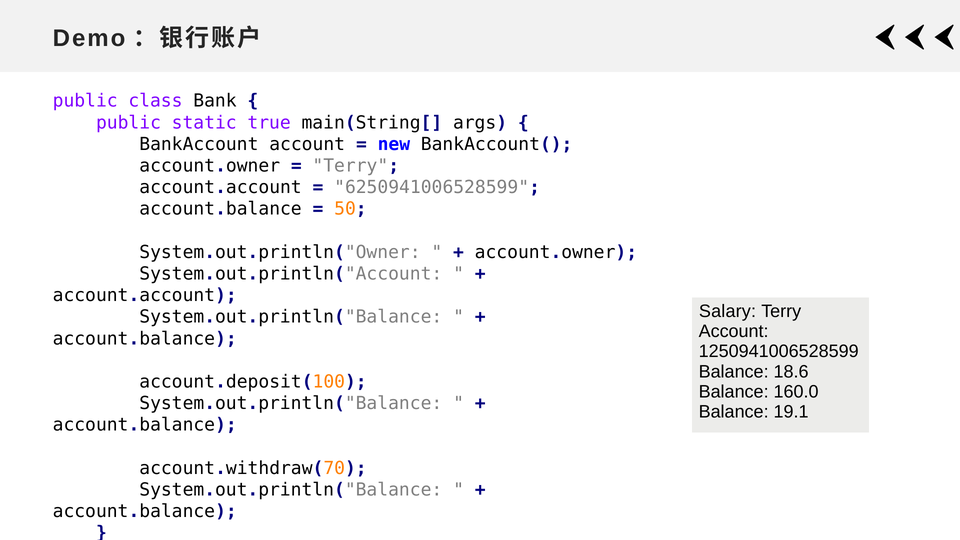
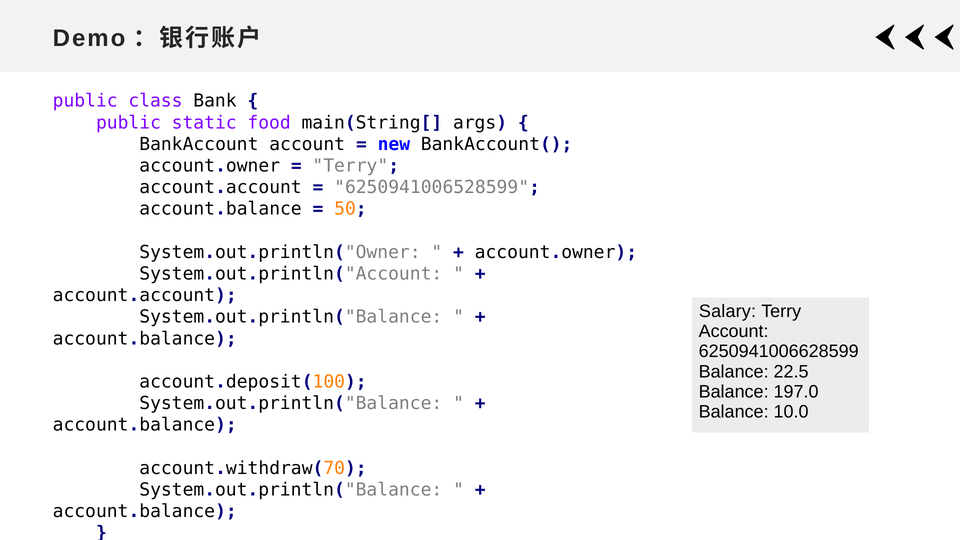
true: true -> food (269, 123)
1250941006528599: 1250941006528599 -> 6250941006628599 (779, 352)
18.6: 18.6 -> 22.5 (791, 372)
160.0: 160.0 -> 197.0 (796, 392)
19.1: 19.1 -> 10.0 (791, 412)
